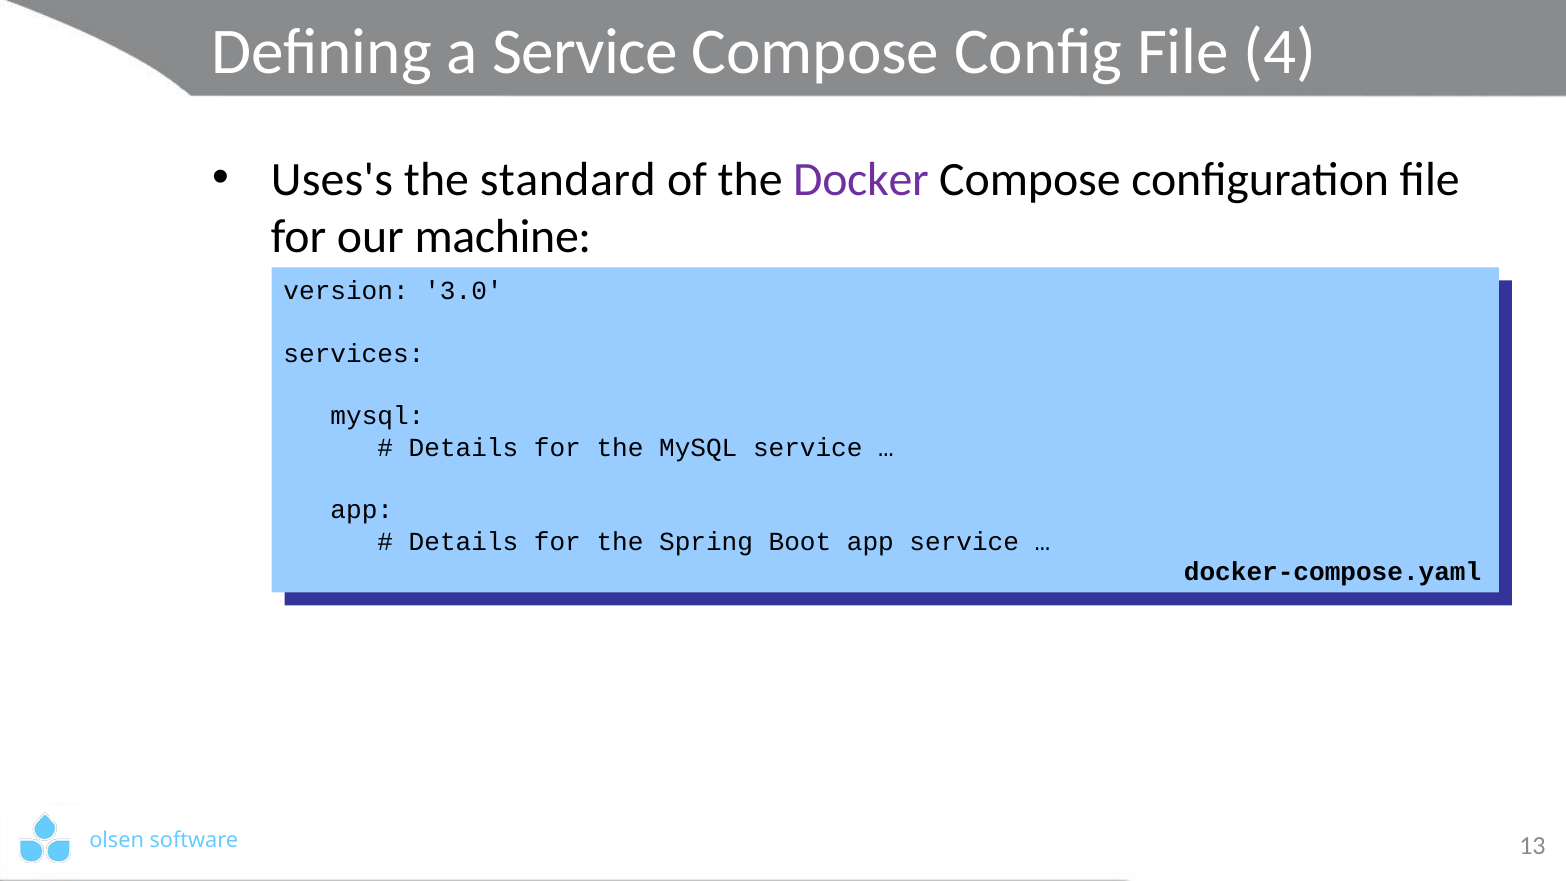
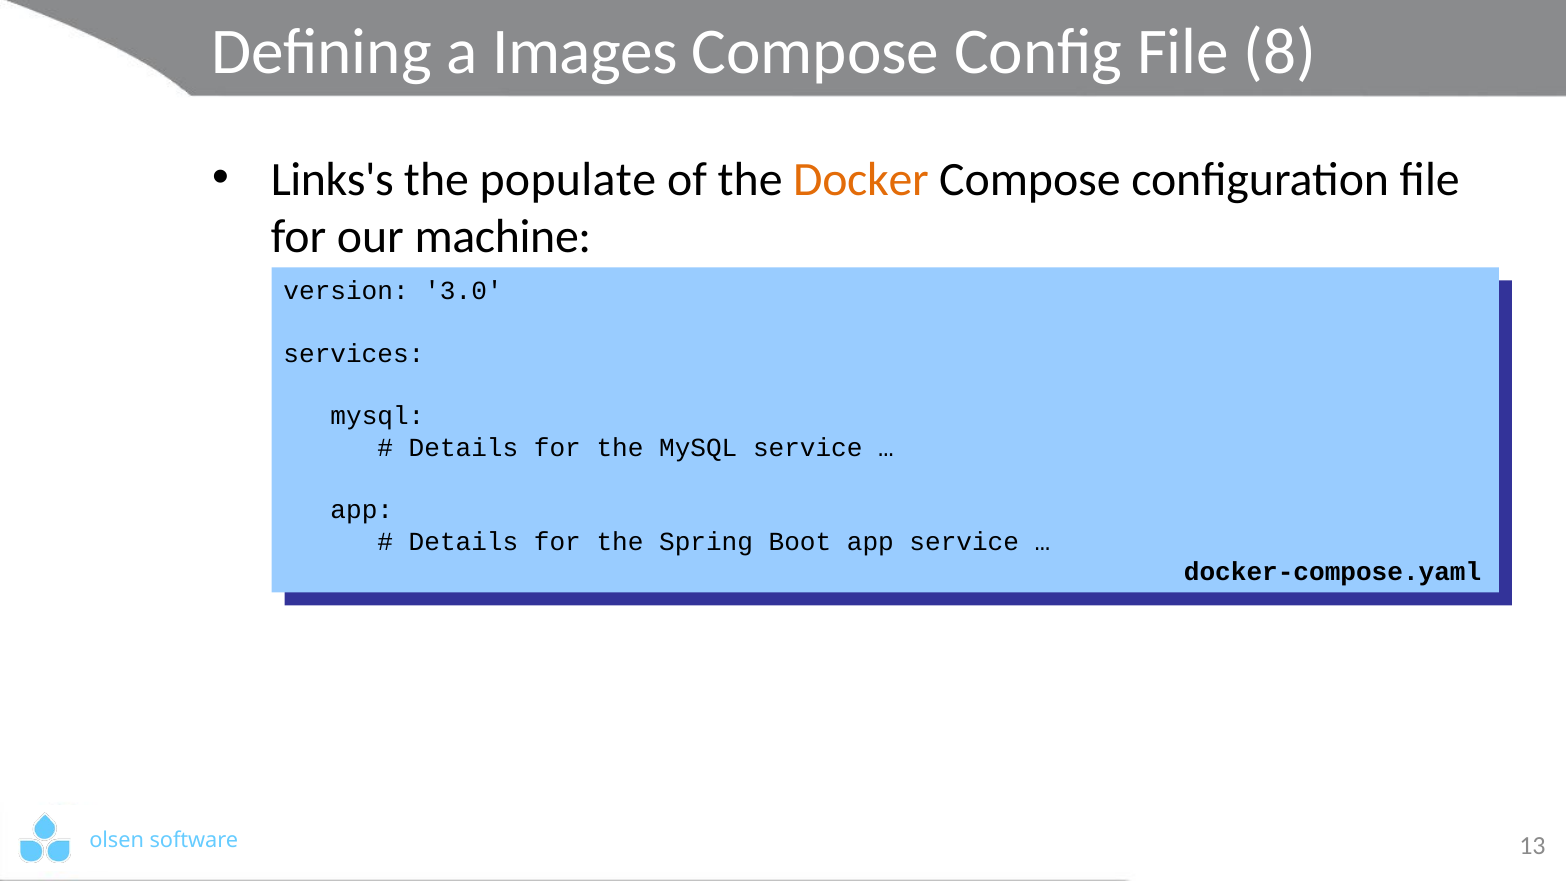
a Service: Service -> Images (585, 52)
4: 4 -> 8 (1280, 52)
Uses's: Uses's -> Links's (332, 179)
standard: standard -> populate (568, 179)
Docker colour: purple -> orange (861, 179)
